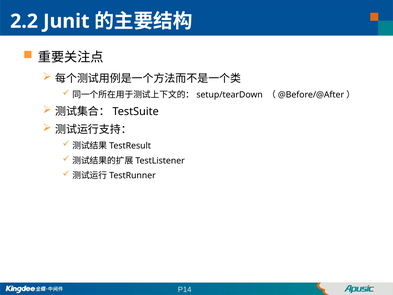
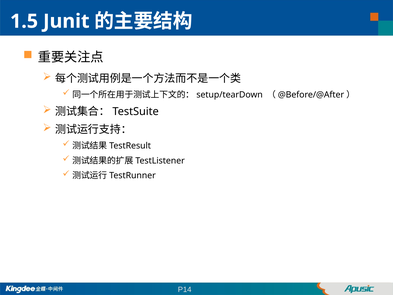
2.2: 2.2 -> 1.5 (24, 21)
